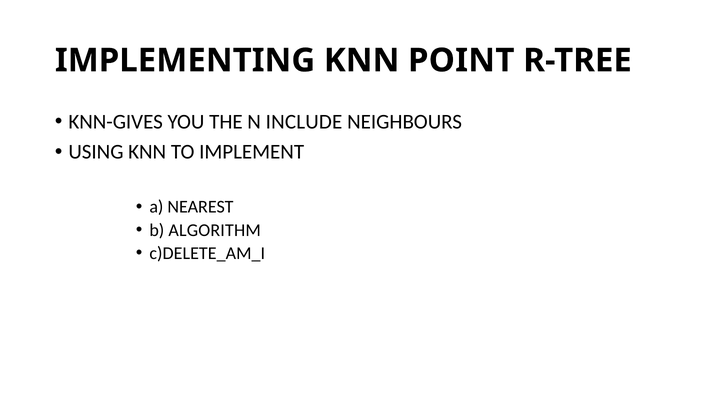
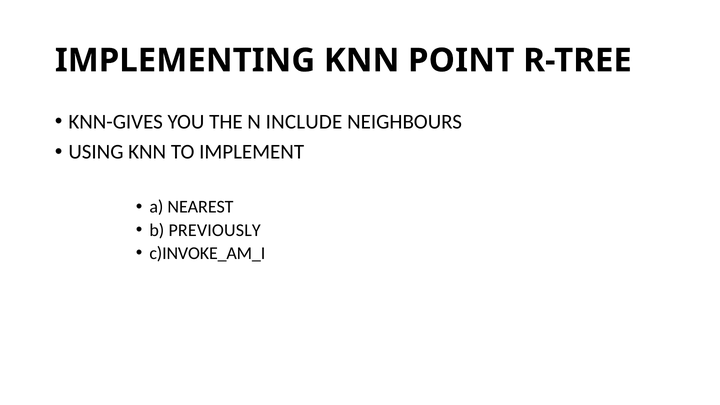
ALGORITHM: ALGORITHM -> PREVIOUSLY (215, 230)
c)DELETE_AM_I: c)DELETE_AM_I -> c)INVOKE_AM_I (207, 253)
